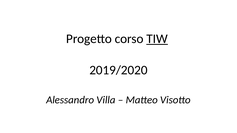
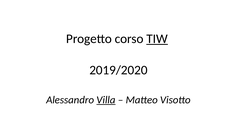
Villa underline: none -> present (106, 100)
